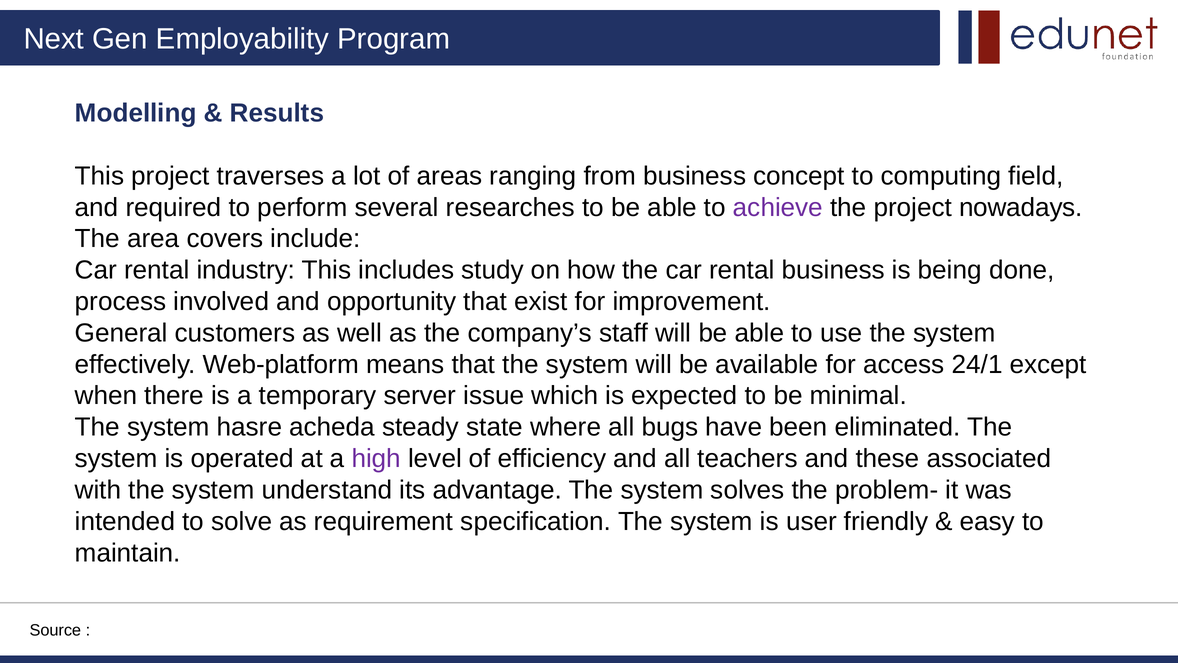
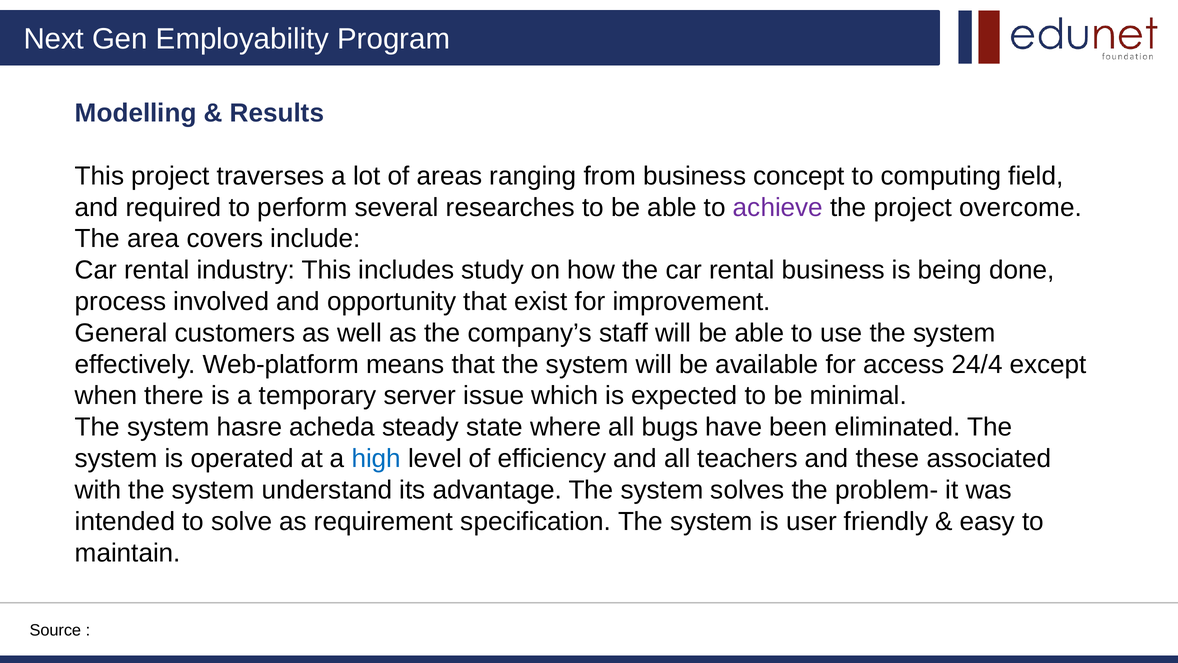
nowadays: nowadays -> overcome (1021, 207)
24/1: 24/1 -> 24/4 (977, 364)
high colour: purple -> blue (376, 458)
